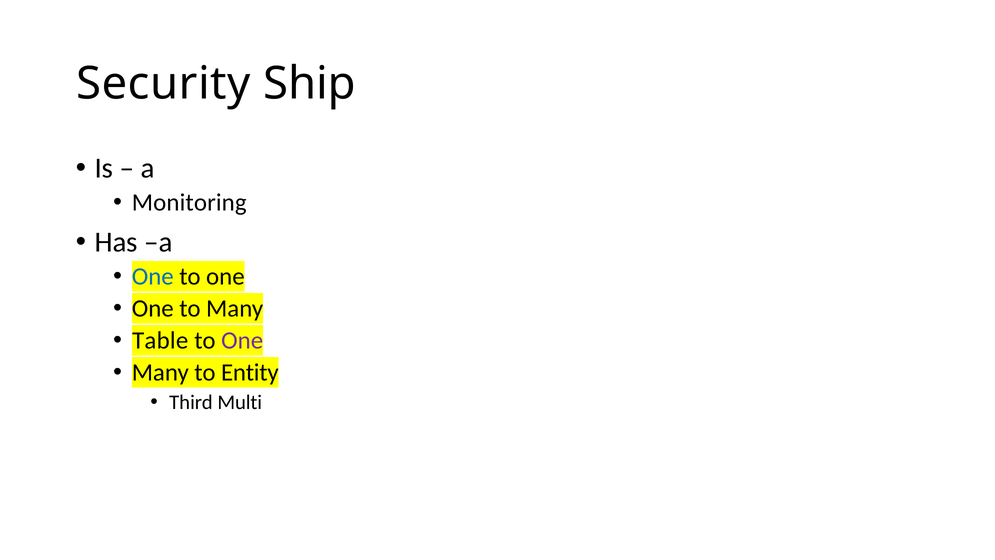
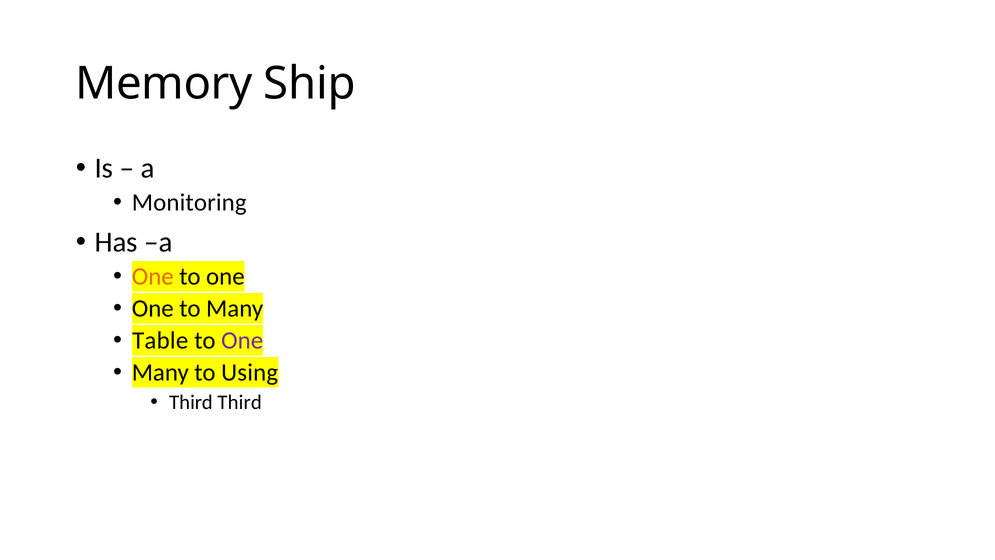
Security: Security -> Memory (164, 84)
One colour: blue -> orange (153, 276)
Entity: Entity -> Using (250, 372)
Third Multi: Multi -> Third (240, 402)
